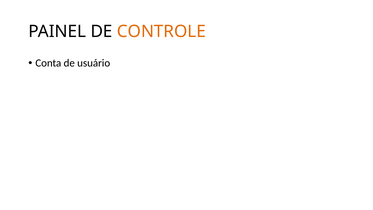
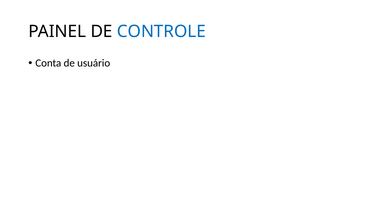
CONTROLE colour: orange -> blue (161, 31)
